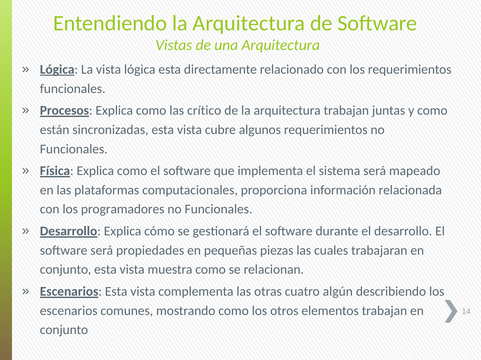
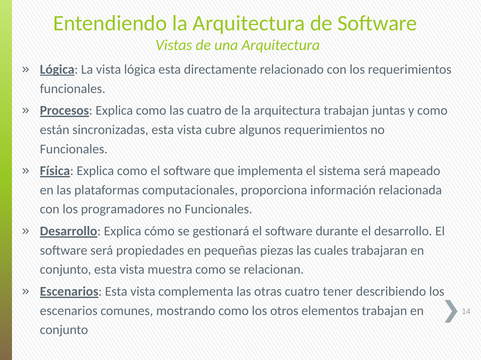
las crítico: crítico -> cuatro (204, 111)
algún: algún -> tener (338, 292)
